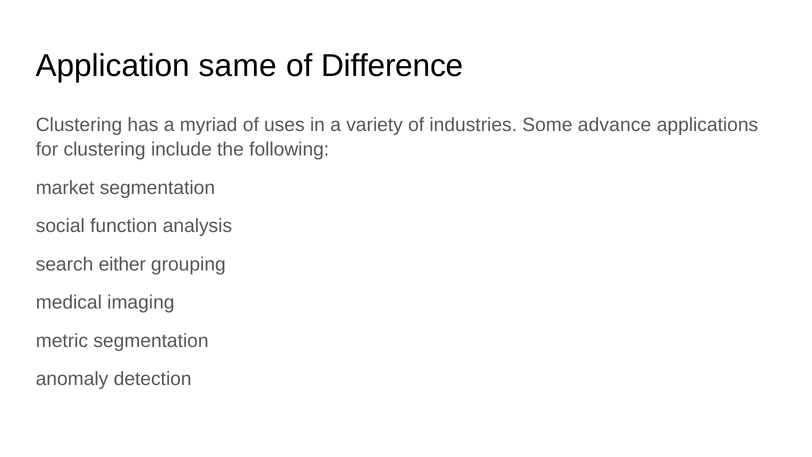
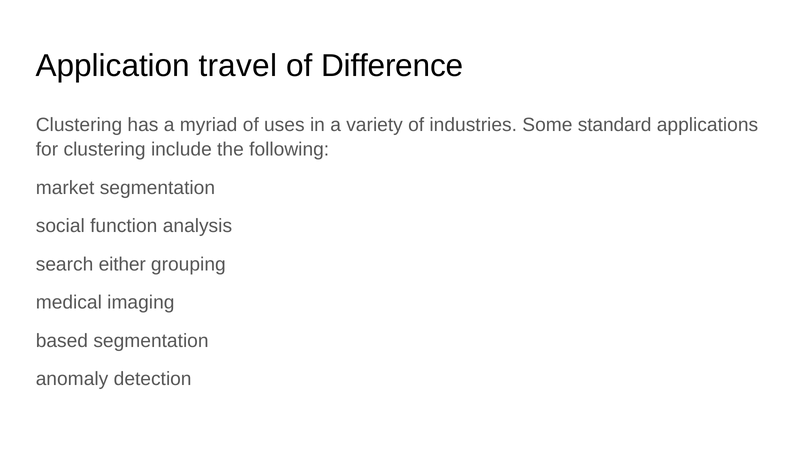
same: same -> travel (238, 66)
advance: advance -> standard (615, 125)
metric: metric -> based (62, 341)
